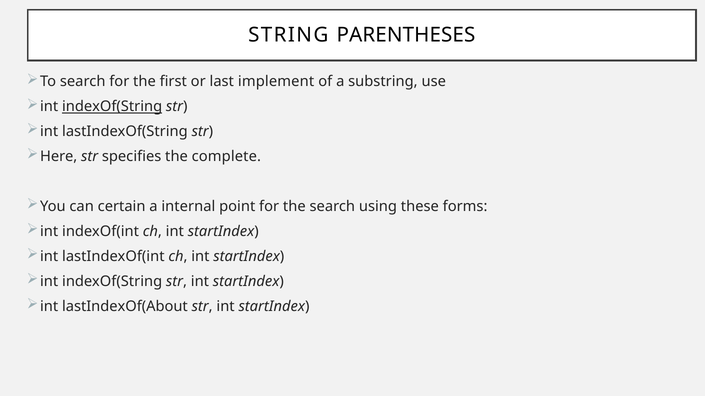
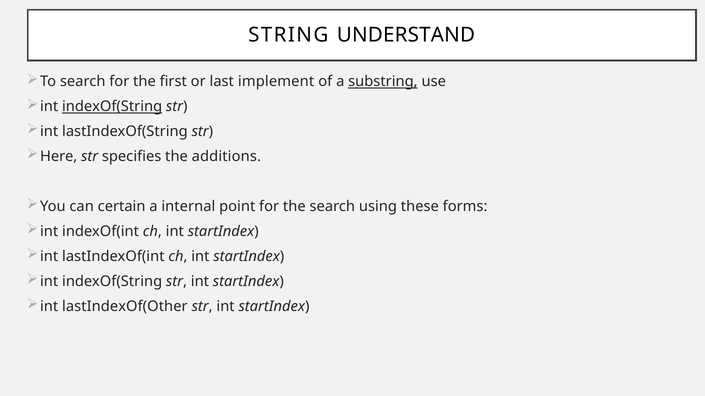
PARENTHESES: PARENTHESES -> UNDERSTAND (406, 35)
substring underline: none -> present (383, 82)
complete: complete -> additions (226, 157)
lastIndexOf(About: lastIndexOf(About -> lastIndexOf(Other (125, 307)
